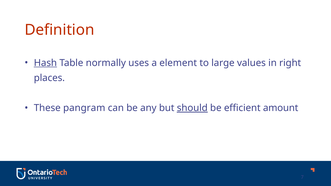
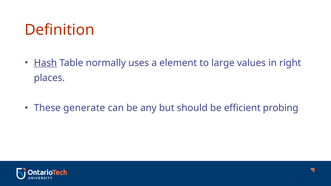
pangram: pangram -> generate (84, 108)
should underline: present -> none (192, 108)
amount: amount -> probing (281, 108)
